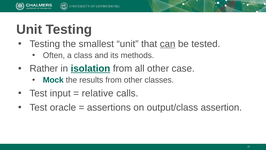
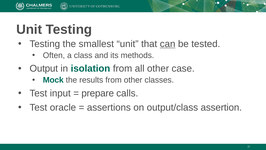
Rather: Rather -> Output (44, 68)
isolation underline: present -> none (90, 68)
relative: relative -> prepare (98, 93)
